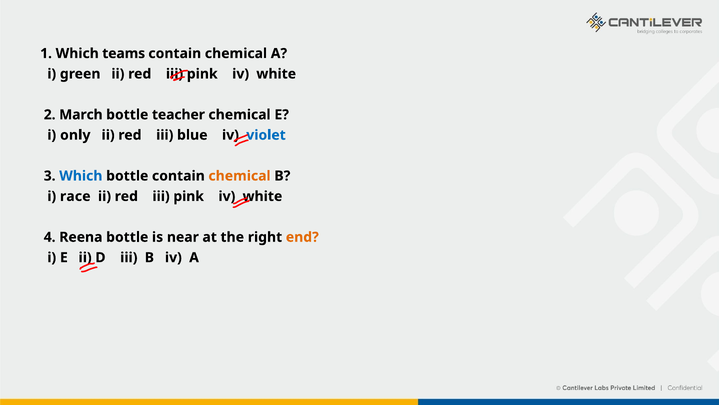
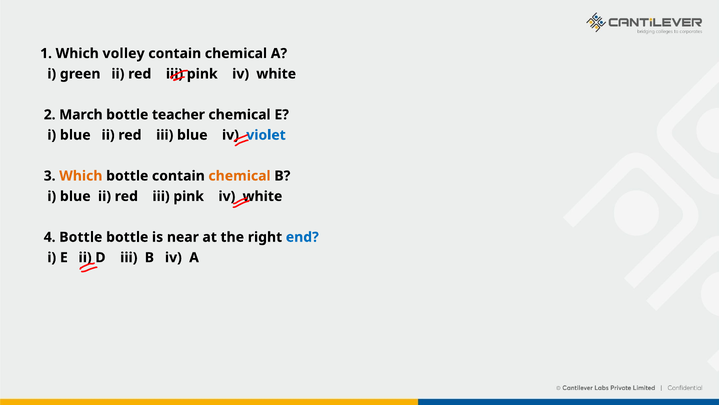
teams: teams -> volley (124, 53)
only: only -> blue (75, 135)
Which colour: blue -> orange (81, 176)
race: race -> blue (75, 196)
4 Reena: Reena -> Bottle (81, 237)
end colour: orange -> blue (302, 237)
